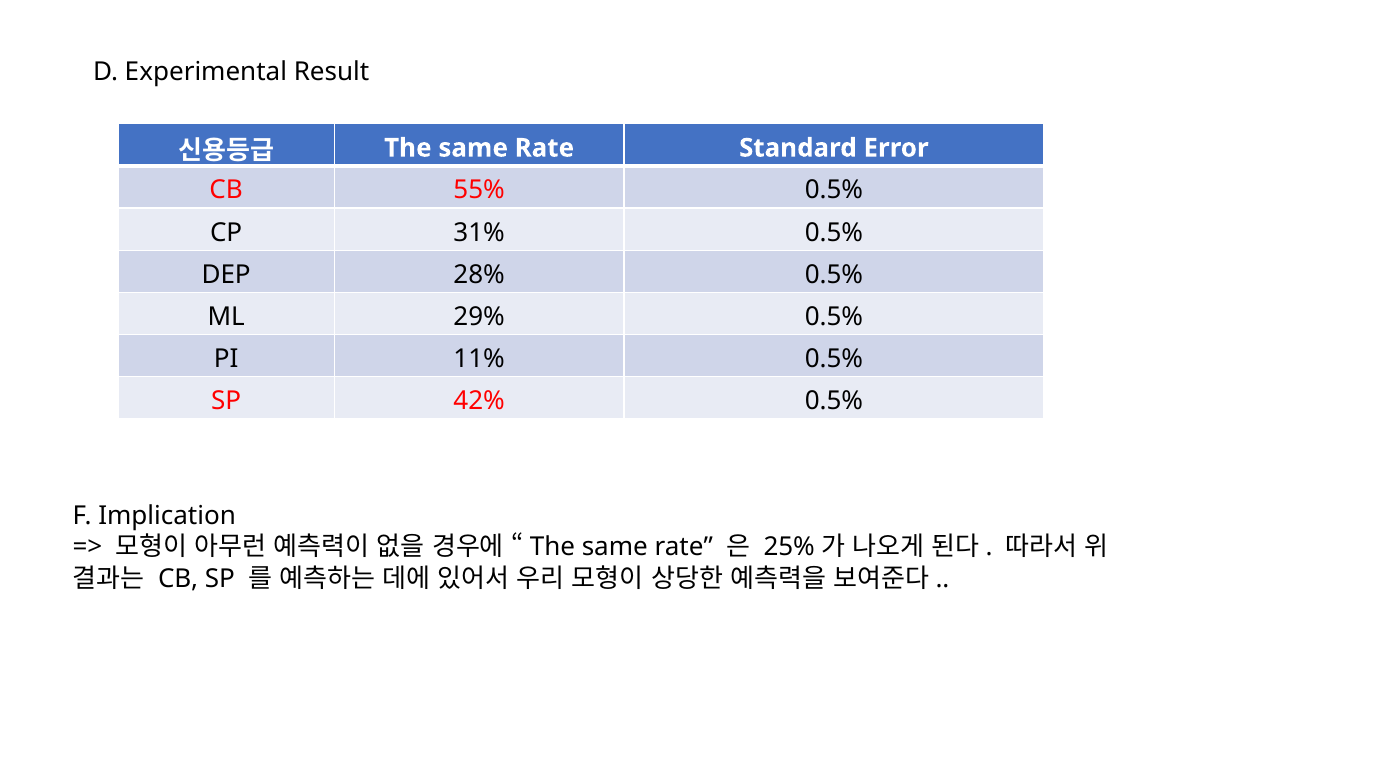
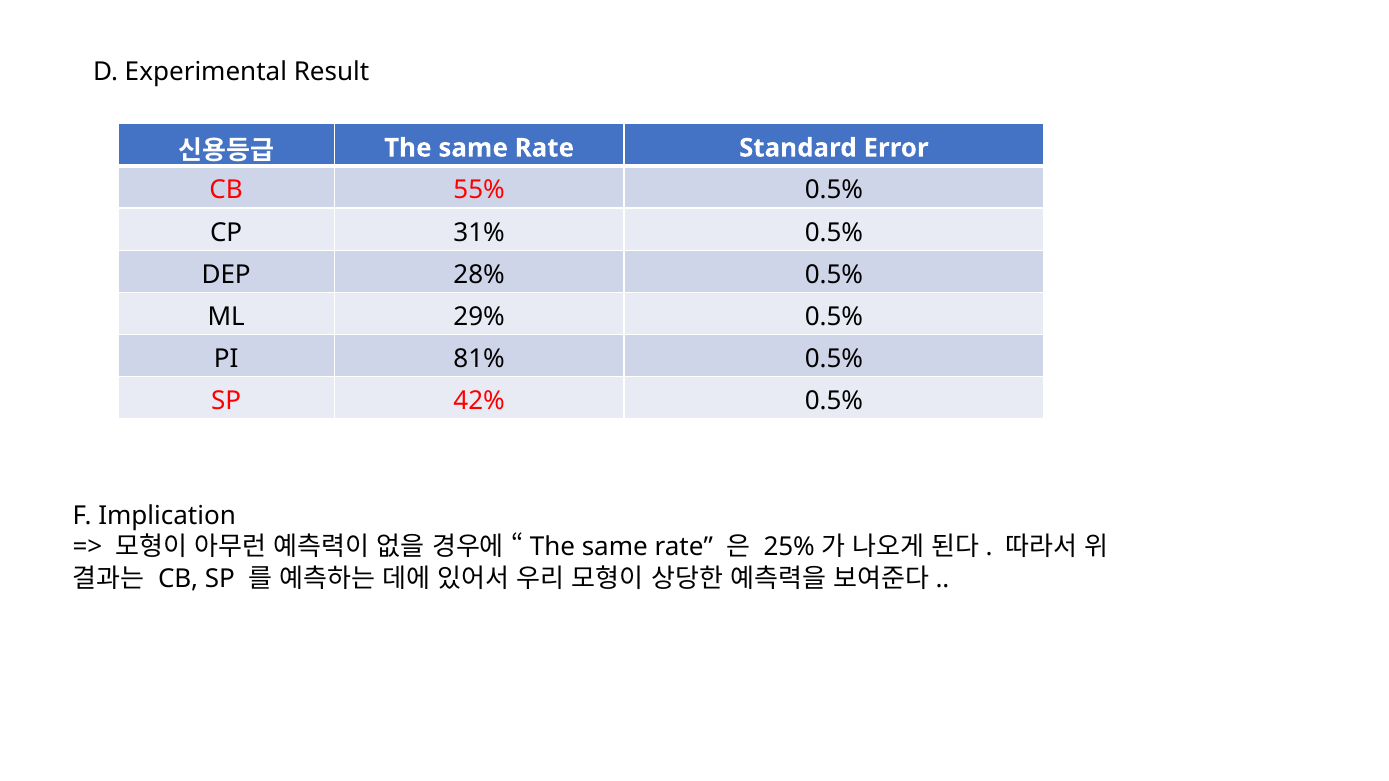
11%: 11% -> 81% (479, 359)
